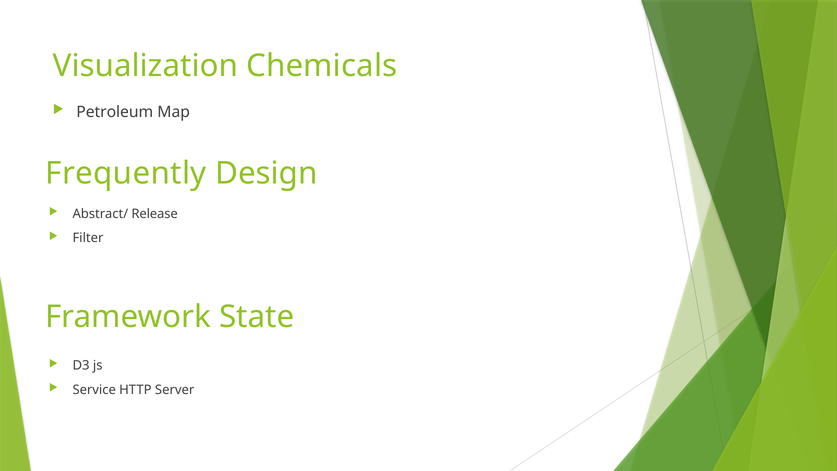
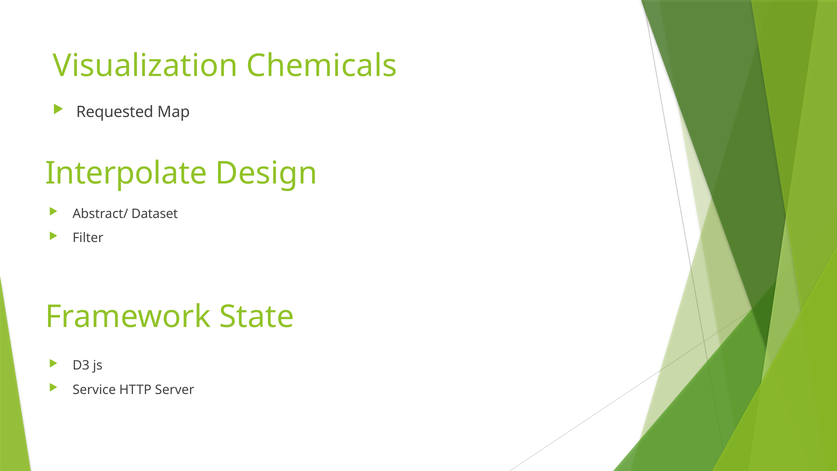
Petroleum: Petroleum -> Requested (115, 112)
Frequently: Frequently -> Interpolate (126, 173)
Release: Release -> Dataset (155, 214)
